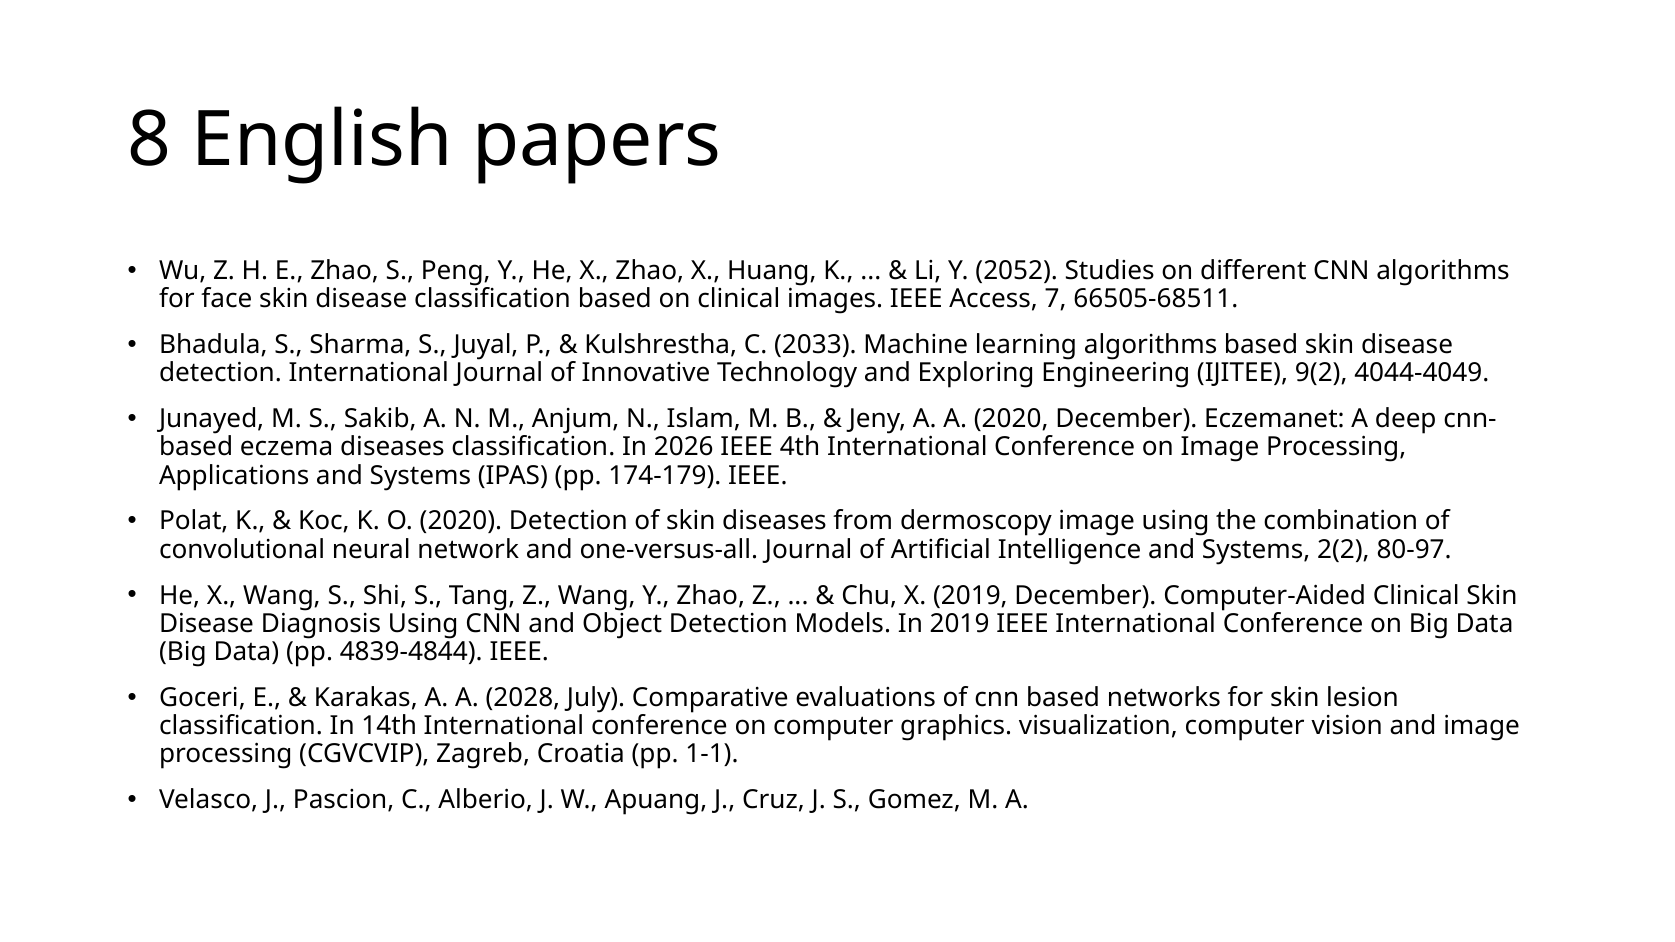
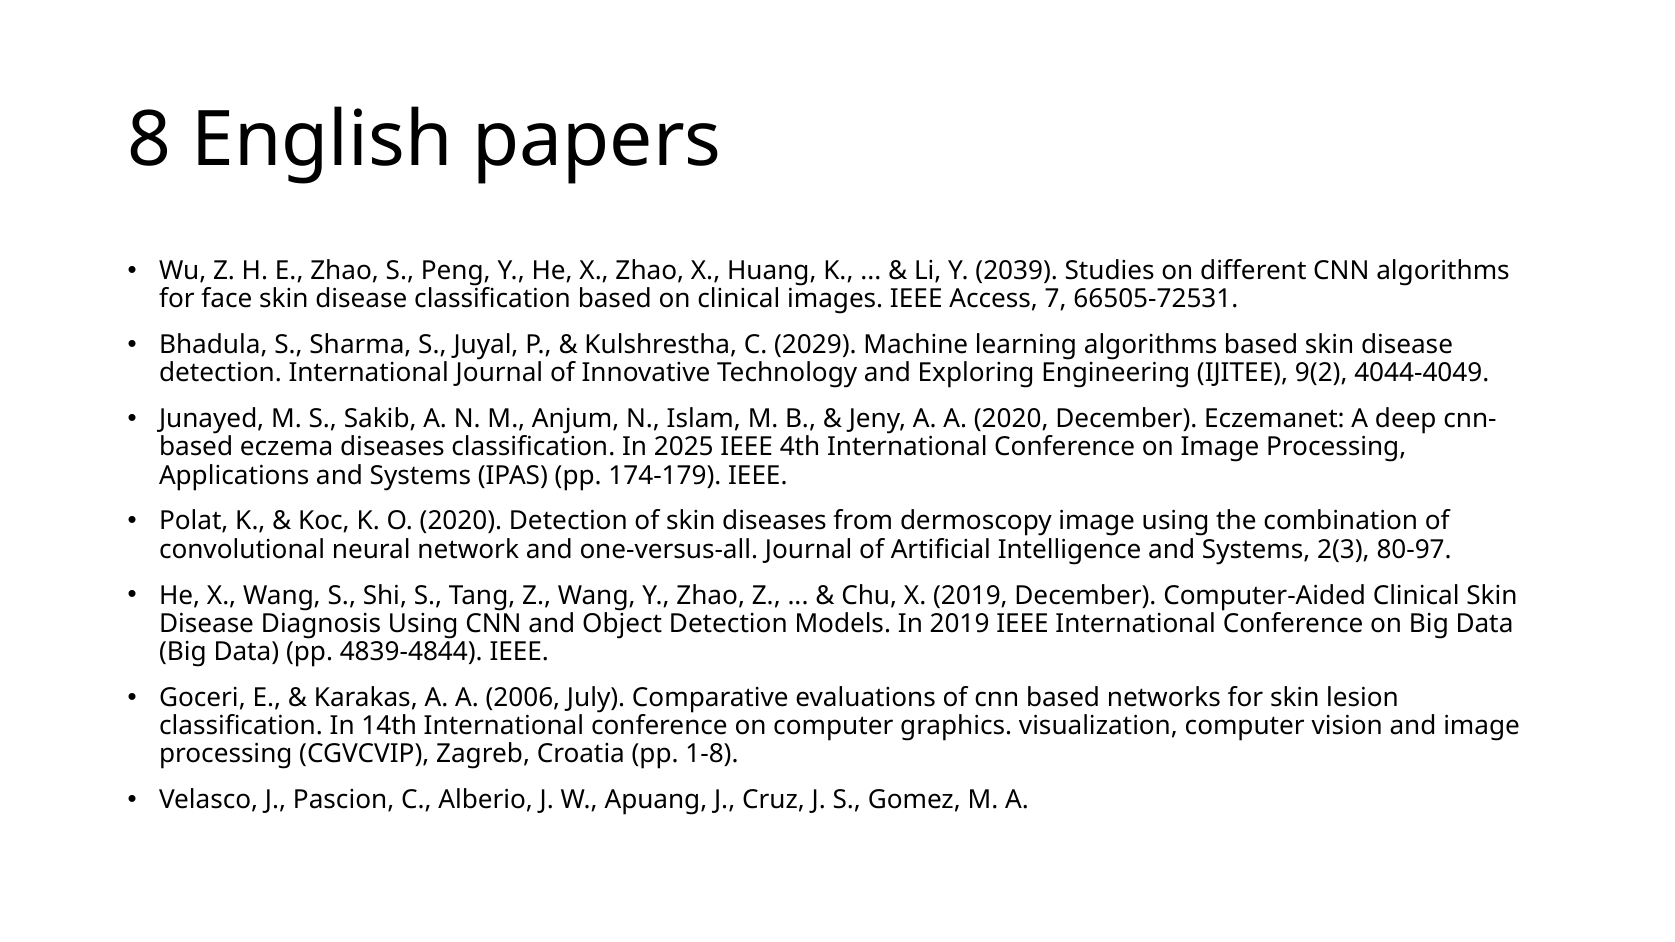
2052: 2052 -> 2039 (1017, 271)
66505-68511: 66505-68511 -> 66505-72531 (1156, 299)
2033: 2033 -> 2029 (815, 345)
2026: 2026 -> 2025 (684, 447)
2(2: 2(2 -> 2(3 (1343, 550)
2028: 2028 -> 2006 (523, 698)
1-1: 1-1 -> 1-8 (712, 754)
